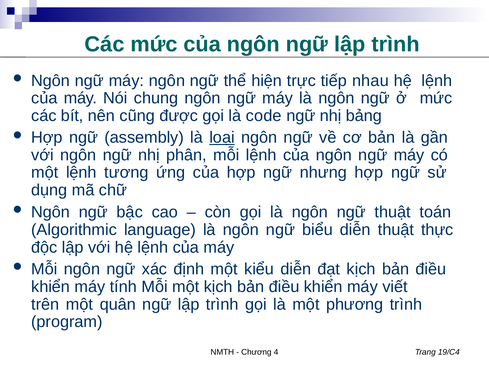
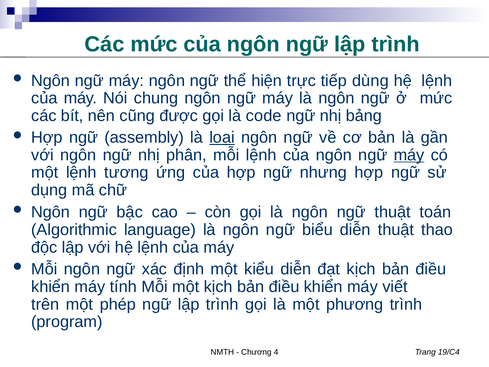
nhau: nhau -> dùng (370, 81)
máy underline: none -> present (409, 155)
thực: thực -> thao (437, 230)
quân: quân -> phép (118, 304)
